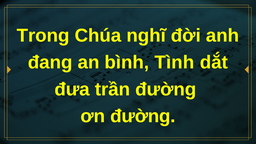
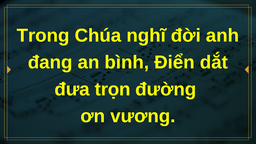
Tình: Tình -> Điển (174, 62)
trần: trần -> trọn (113, 89)
ơn đường: đường -> vương (143, 116)
